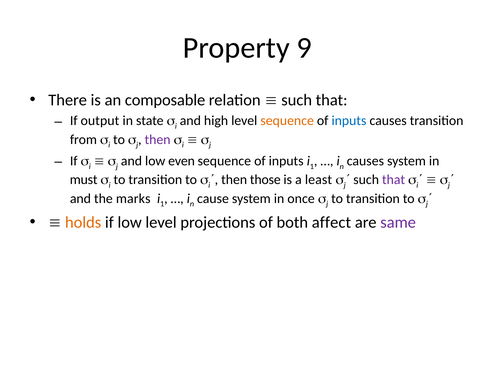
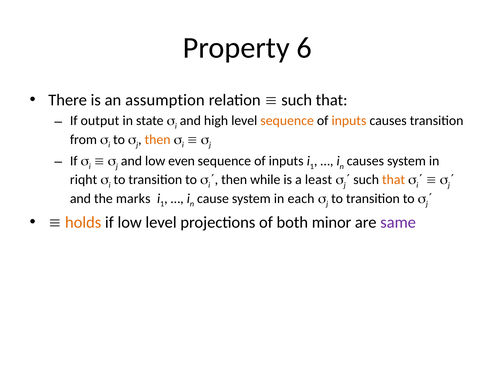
9: 9 -> 6 (304, 48)
composable: composable -> assumption (165, 100)
inputs colour: blue -> orange (349, 121)
then colour: purple -> orange (158, 140)
must: must -> riqht (84, 180)
those: those -> while (265, 180)
that colour: purple -> orange (394, 180)
once: once -> each (301, 199)
affect: affect -> minor (332, 223)
